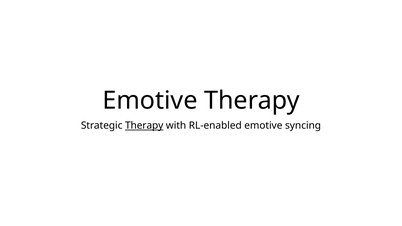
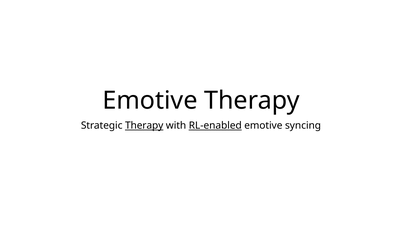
RL-enabled underline: none -> present (215, 126)
